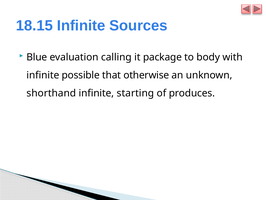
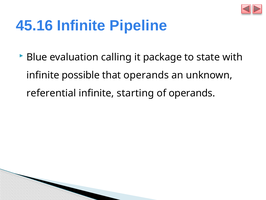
18.15: 18.15 -> 45.16 (34, 26)
Sources: Sources -> Pipeline (138, 26)
body: body -> state (208, 57)
that otherwise: otherwise -> operands (146, 75)
shorthand: shorthand -> referential (51, 93)
of produces: produces -> operands (192, 93)
